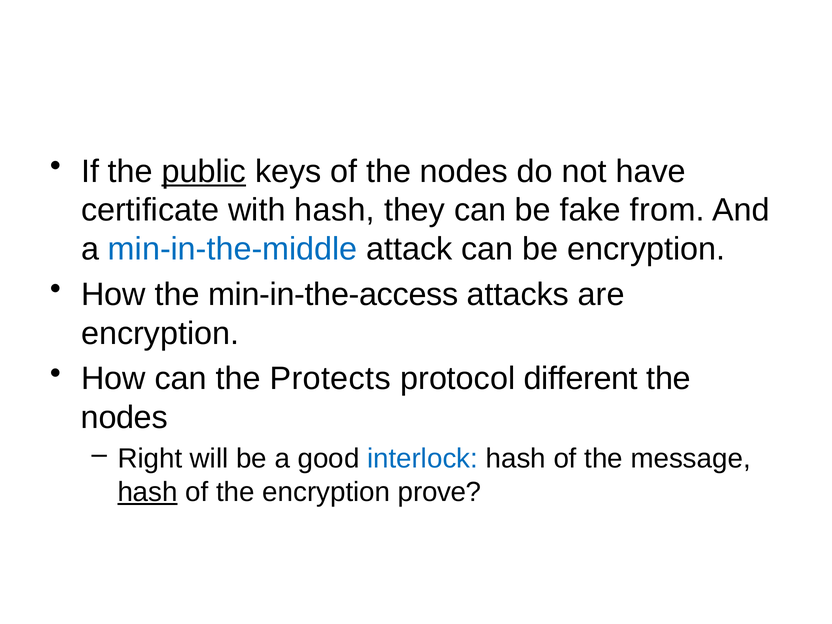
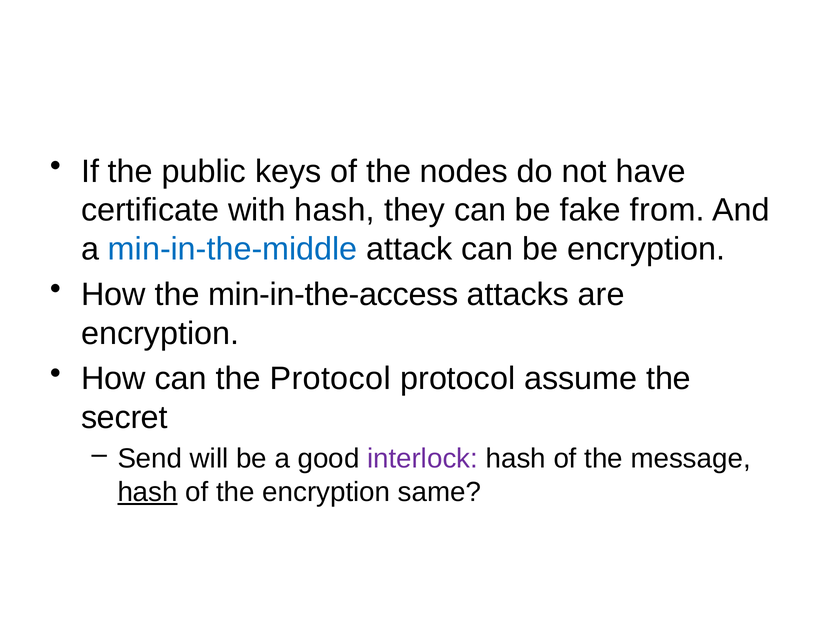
public underline: present -> none (204, 171)
the Protects: Protects -> Protocol (330, 379)
different: different -> assume (581, 379)
nodes: nodes -> secret (124, 418)
Right: Right -> Send (150, 459)
interlock colour: blue -> purple (423, 459)
prove: prove -> same (440, 492)
